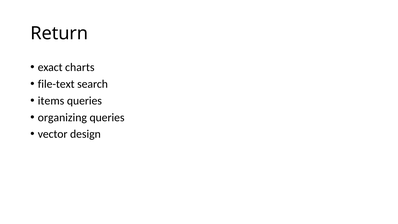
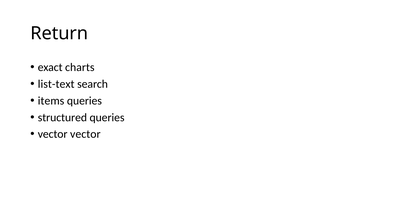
file-text: file-text -> list-text (56, 84)
organizing: organizing -> structured (62, 117)
vector design: design -> vector (85, 134)
